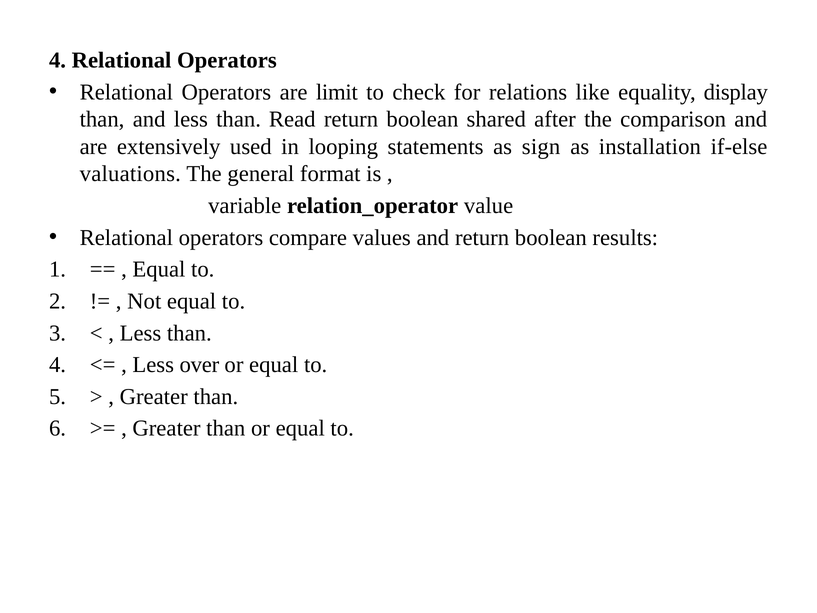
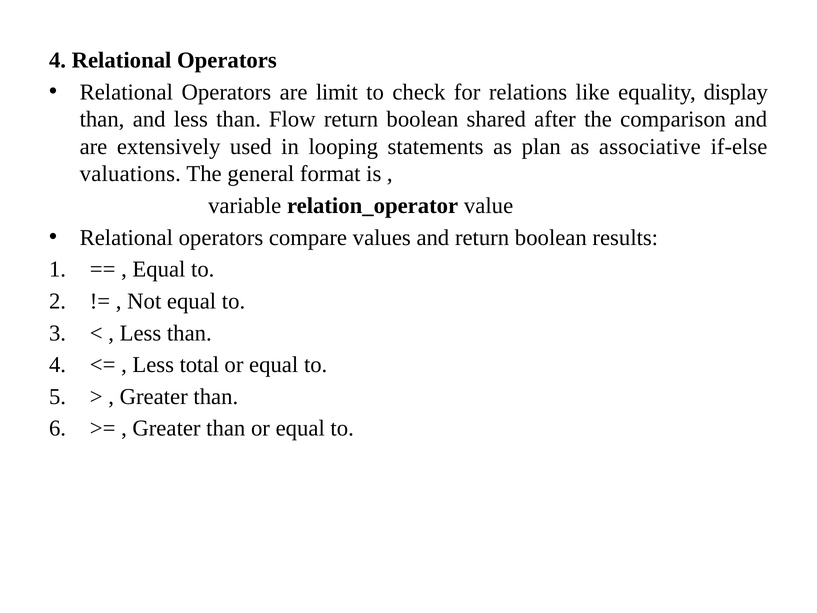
Read: Read -> Flow (292, 119)
sign: sign -> plan (541, 147)
installation: installation -> associative (650, 147)
over: over -> total (199, 365)
